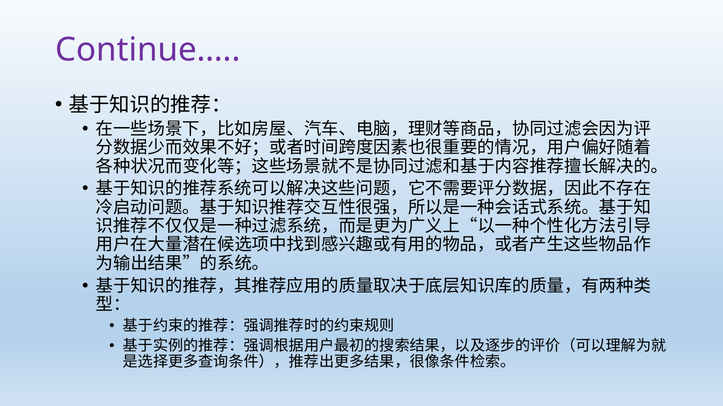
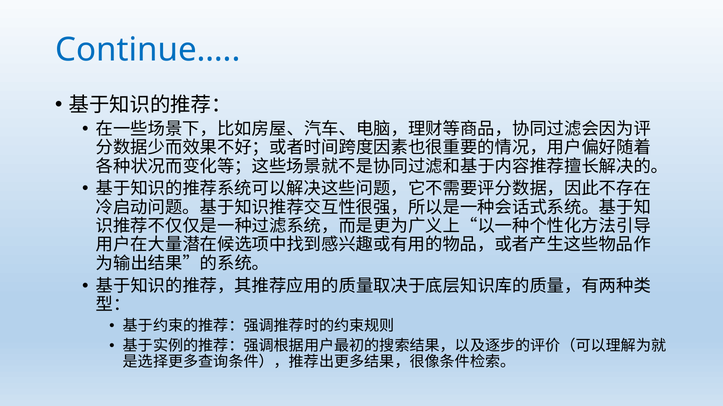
Continue… colour: purple -> blue (148, 50)
